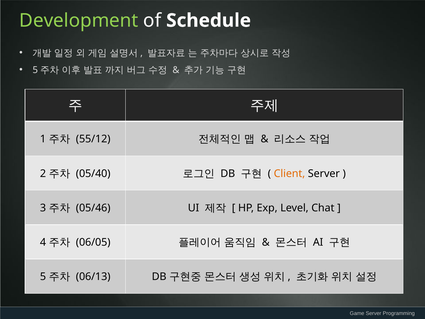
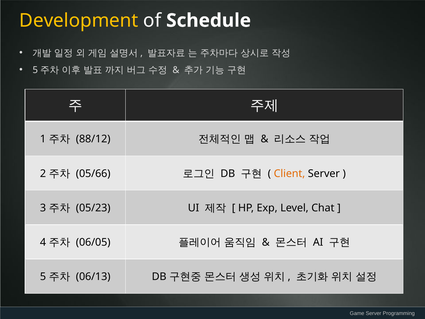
Development colour: light green -> yellow (79, 21)
55/12: 55/12 -> 88/12 (93, 139)
05/40: 05/40 -> 05/66 (93, 173)
05/46: 05/46 -> 05/23 (93, 208)
